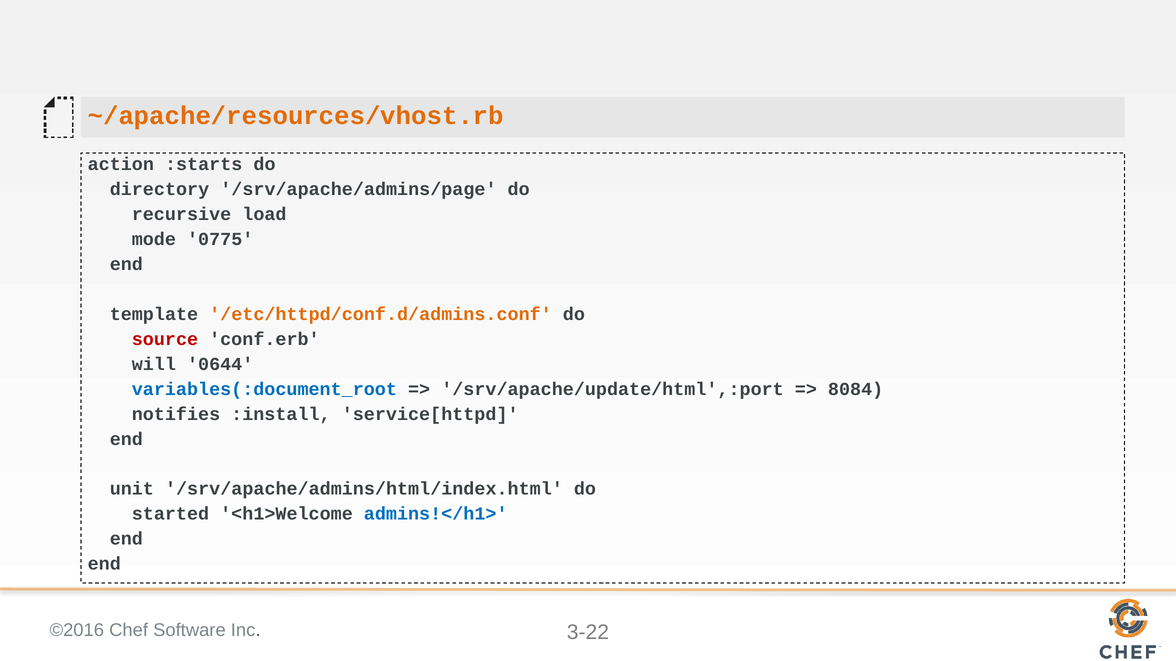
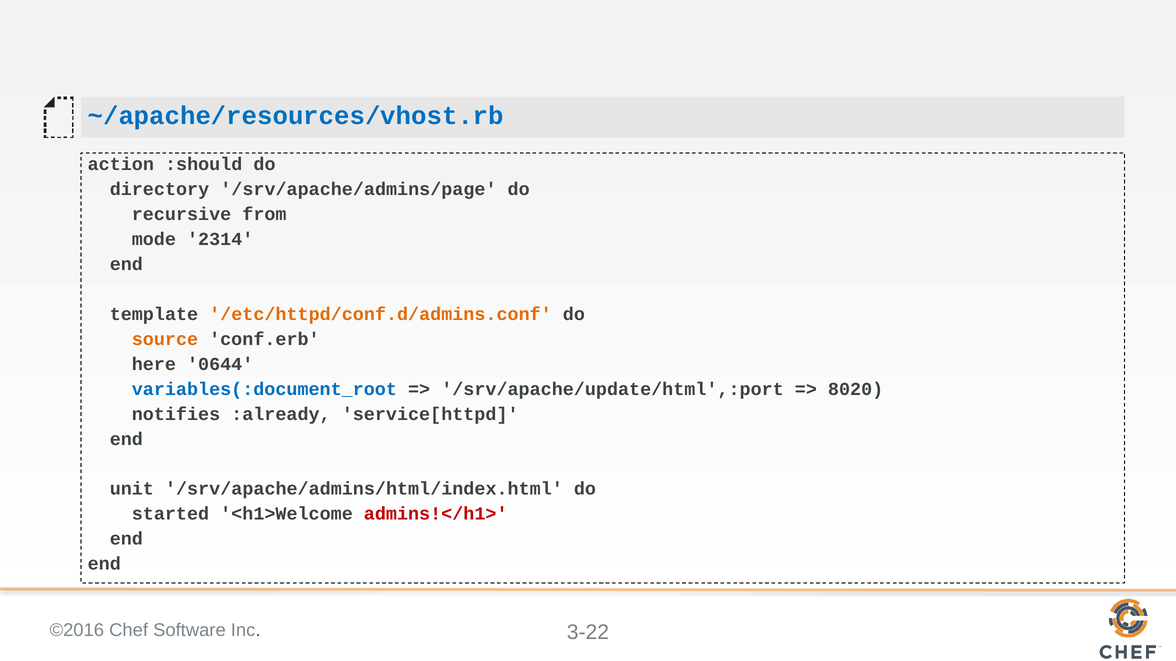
~/apache/resources/vhost.rb colour: orange -> blue (296, 116)
:starts: :starts -> :should (204, 164)
load: load -> from (264, 214)
0775: 0775 -> 2314 (220, 239)
source colour: red -> orange (165, 339)
will: will -> here (154, 364)
8084: 8084 -> 8020 (856, 389)
:install: :install -> :already (281, 414)
admins!</h1> colour: blue -> red (436, 514)
